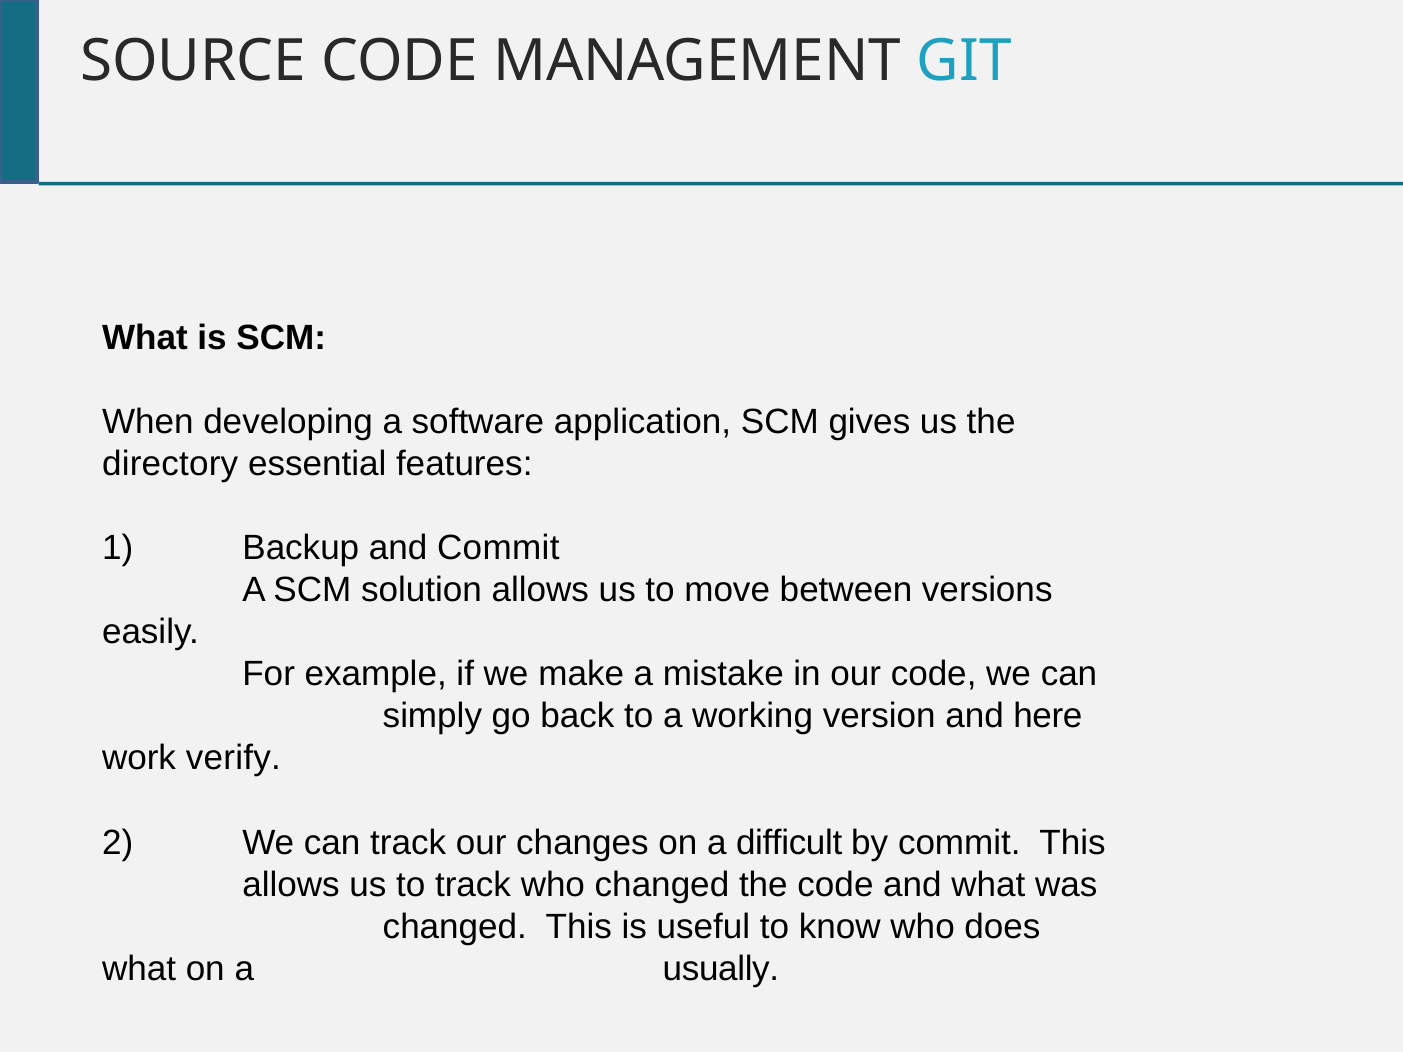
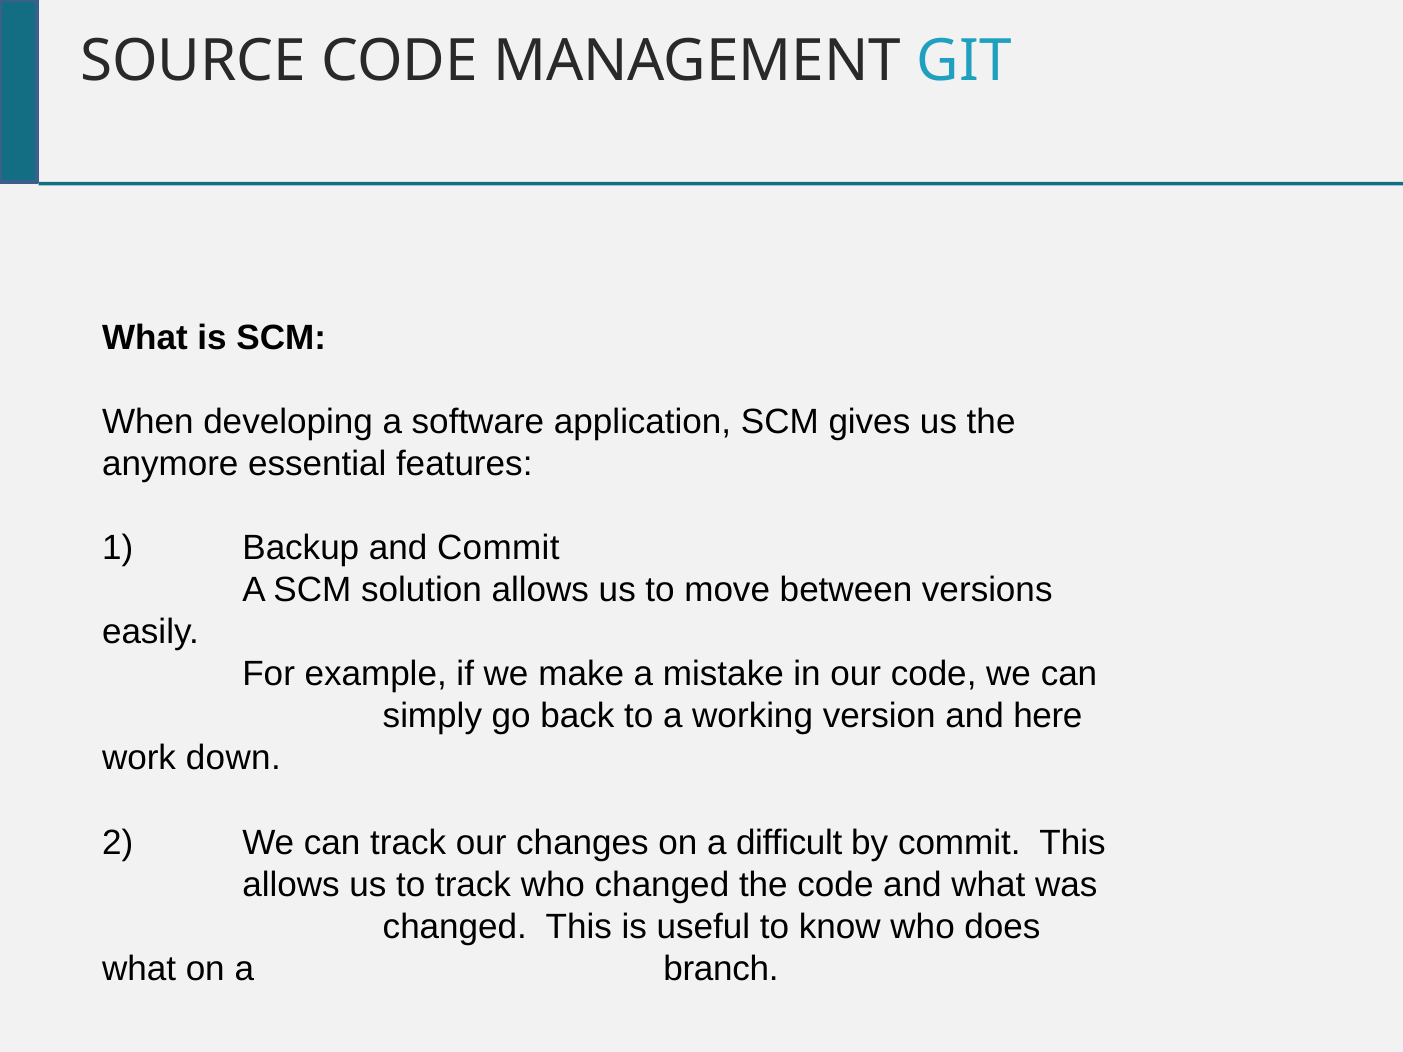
directory: directory -> anymore (170, 464)
verify: verify -> down (233, 758)
usually: usually -> branch (721, 969)
